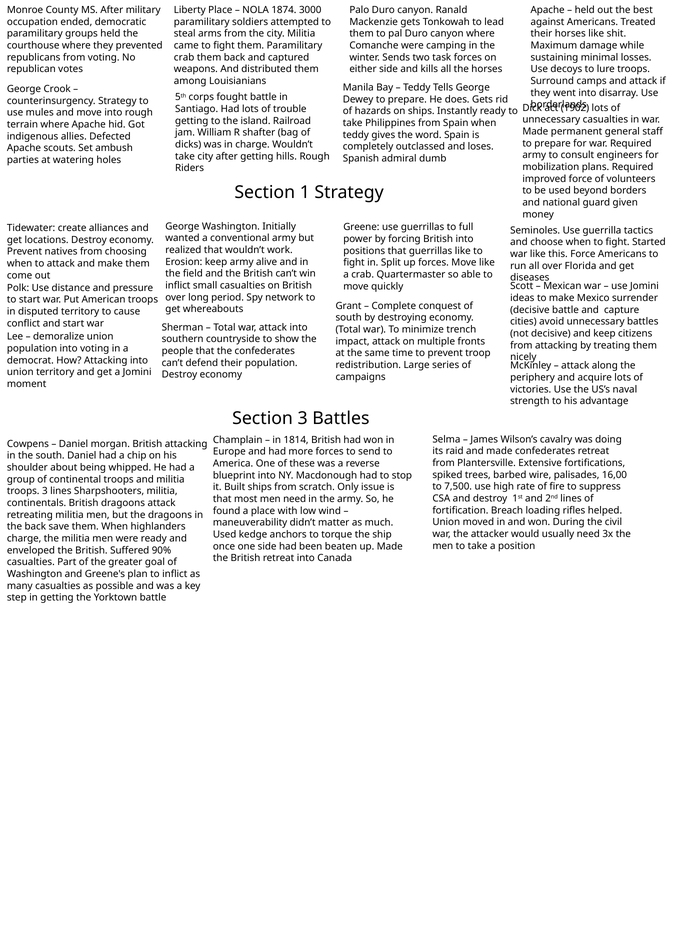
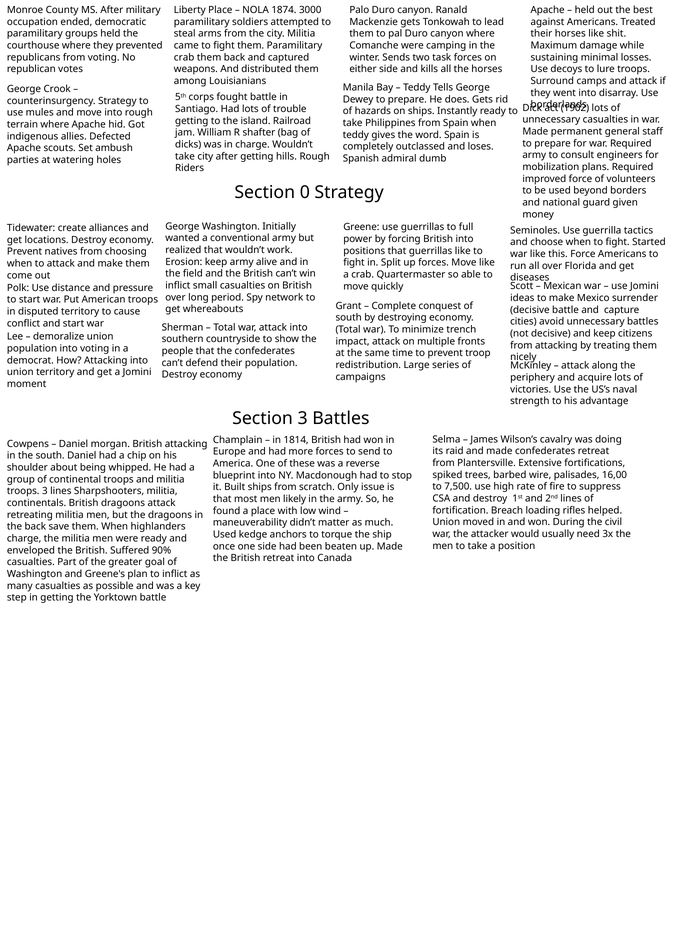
1: 1 -> 0 (305, 192)
men need: need -> likely (295, 499)
